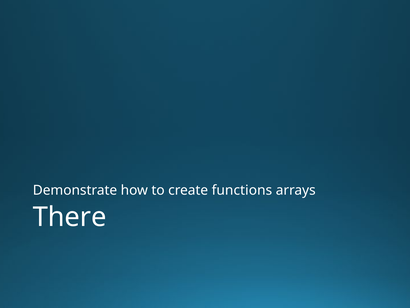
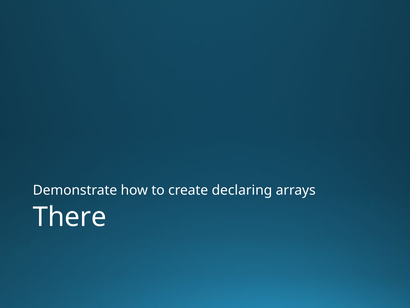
functions: functions -> declaring (242, 190)
